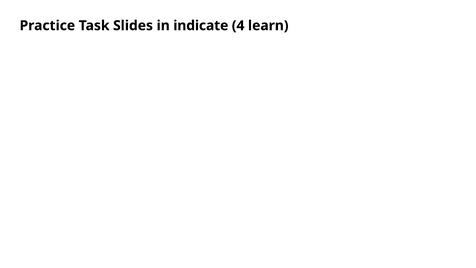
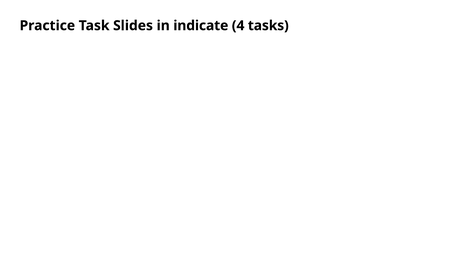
learn: learn -> tasks (268, 26)
